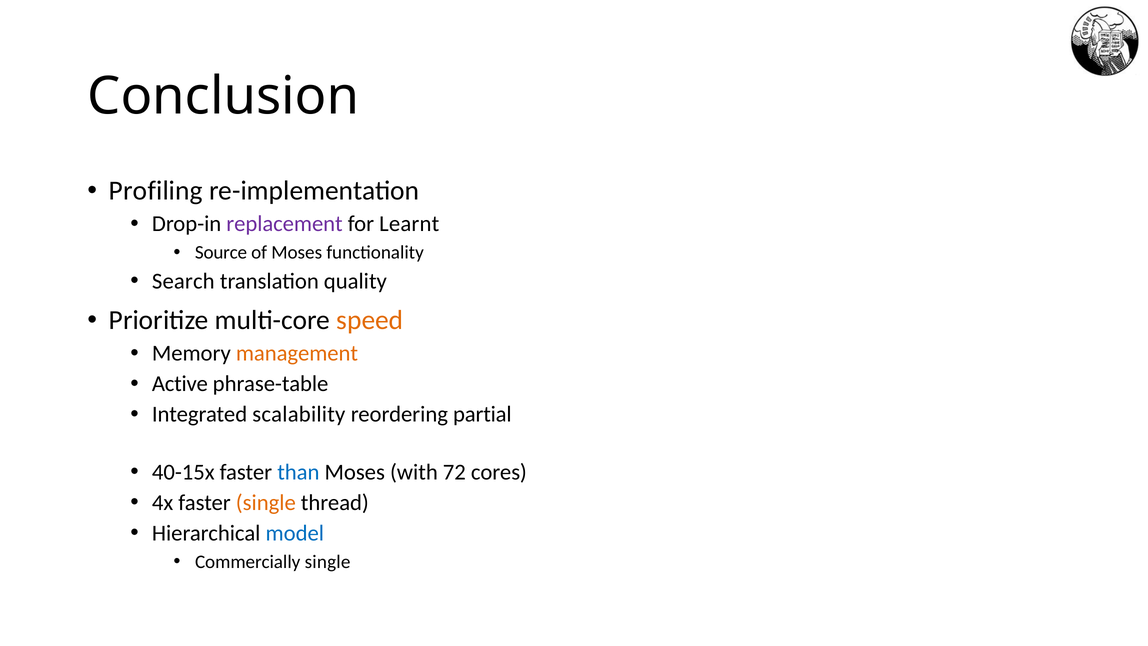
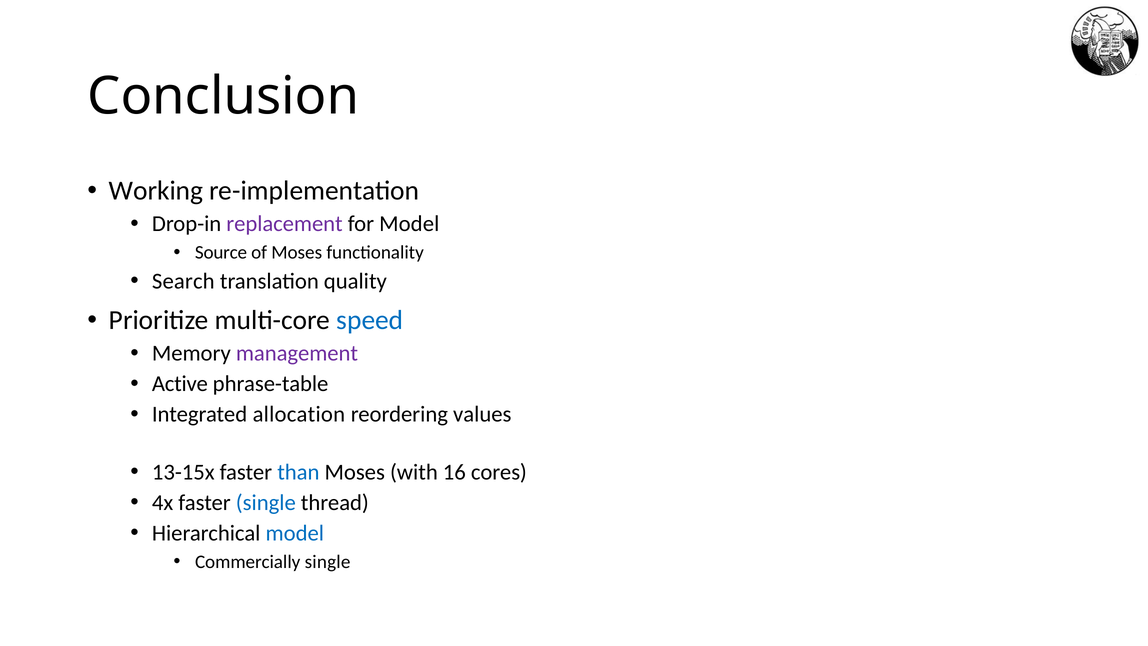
Profiling: Profiling -> Working (156, 191)
for Learnt: Learnt -> Model (409, 224)
speed colour: orange -> blue (370, 320)
management colour: orange -> purple (297, 353)
scalability: scalability -> allocation (299, 414)
partial: partial -> values (482, 414)
40-15x: 40-15x -> 13-15x (183, 472)
72: 72 -> 16 (454, 472)
single colour: orange -> blue (266, 502)
